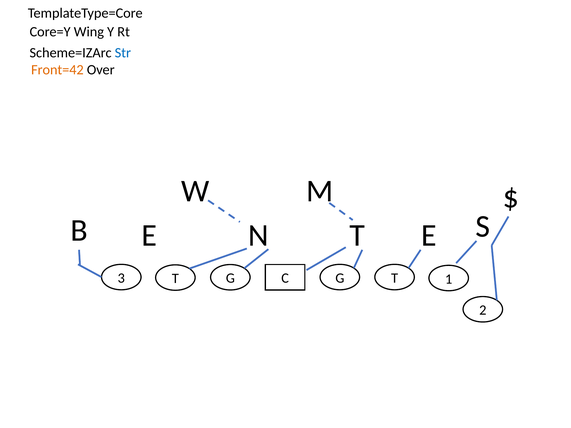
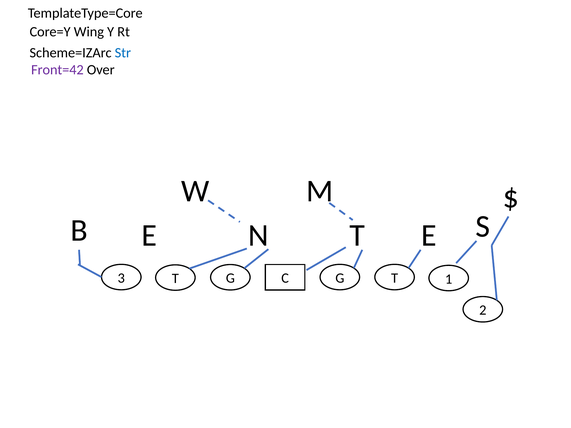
Front=42 colour: orange -> purple (57, 70)
